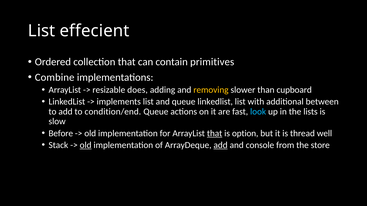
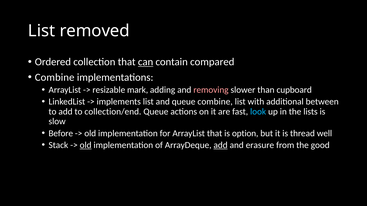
effecient: effecient -> removed (95, 31)
can underline: none -> present (146, 62)
primitives: primitives -> compared (212, 62)
does: does -> mark (138, 90)
removing colour: yellow -> pink (211, 90)
queue linkedlist: linkedlist -> combine (215, 102)
condition/end: condition/end -> collection/end (113, 112)
that underline: present -> none (215, 134)
console: console -> erasure (260, 145)
store: store -> good (320, 145)
